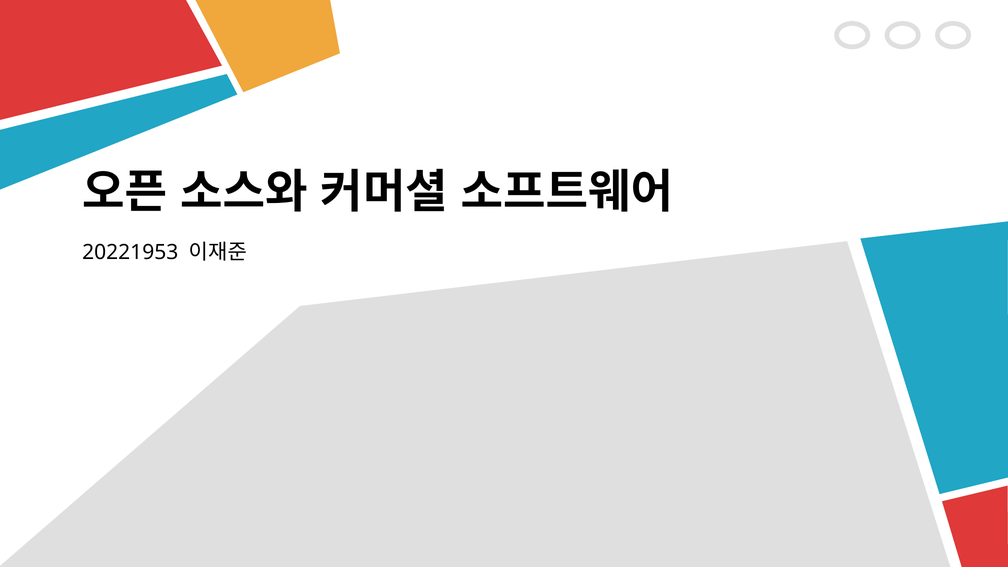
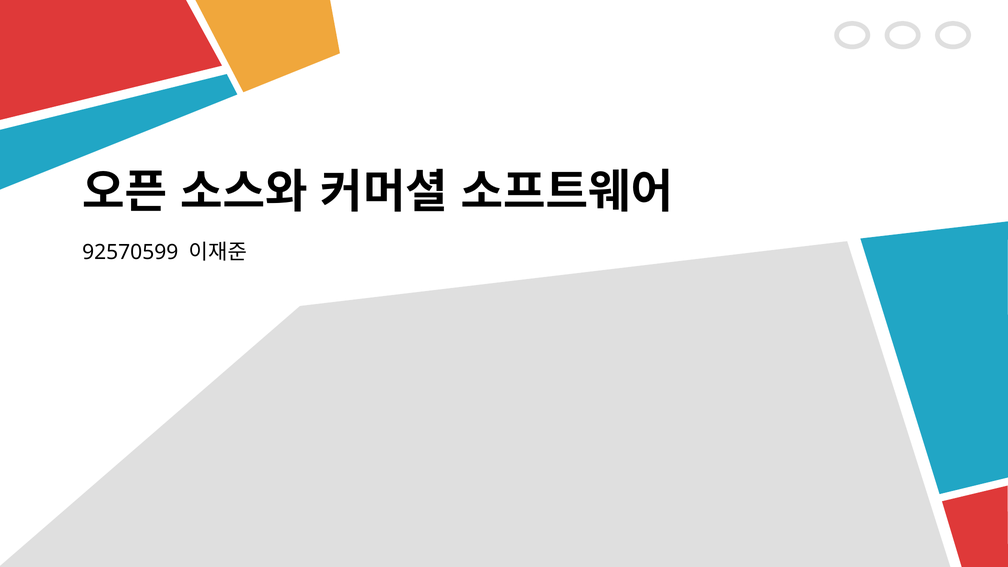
20221953: 20221953 -> 92570599 (130, 252)
